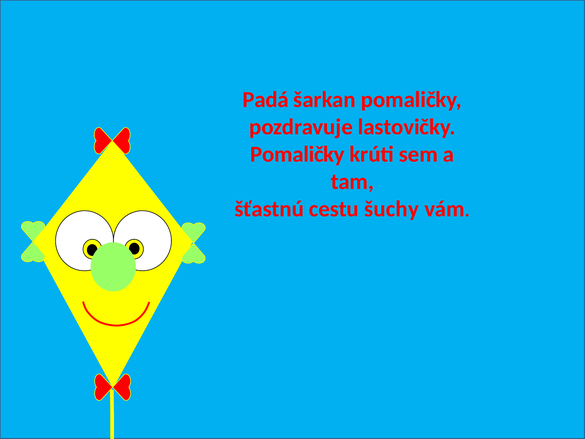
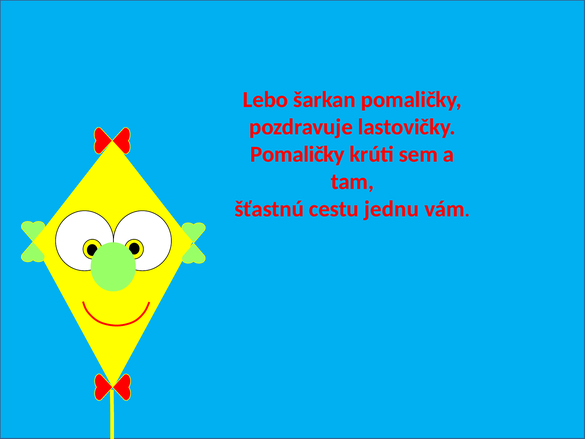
Padá: Padá -> Lebo (266, 100)
šuchy: šuchy -> jednu (391, 209)
